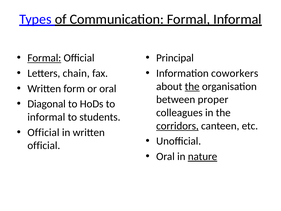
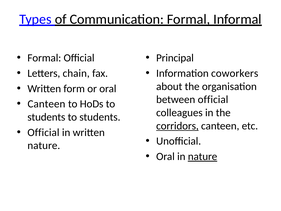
Formal underline: present -> none (44, 58)
the underline: present -> none (192, 86)
between proper: proper -> official (213, 99)
Diagonal: Diagonal -> Canteen (46, 104)
informal: informal -> students (46, 117)
official: official -> nature (44, 145)
